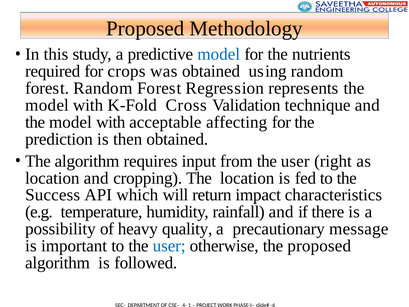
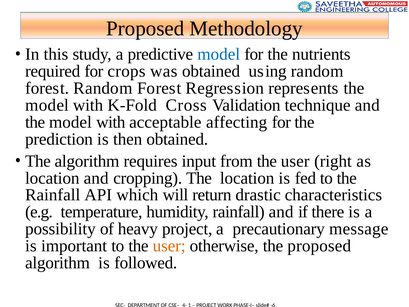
Success: Success -> Rainfall (53, 195)
impact: impact -> drastic (258, 195)
heavy quality: quality -> project (187, 229)
user colour: blue -> orange (169, 246)
